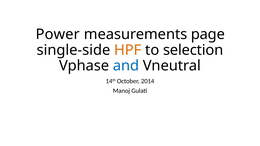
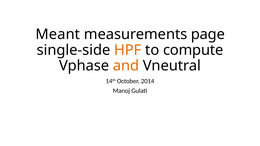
Power: Power -> Meant (58, 34)
selection: selection -> compute (193, 50)
and colour: blue -> orange (126, 66)
